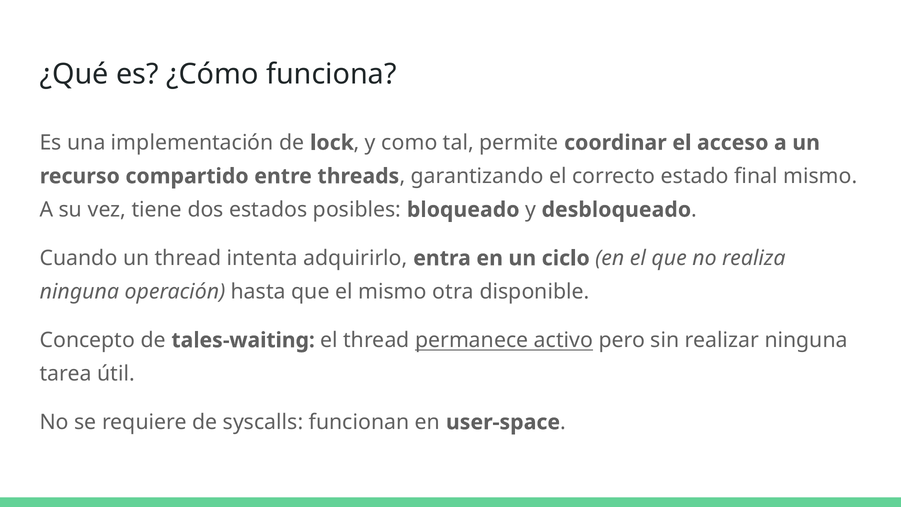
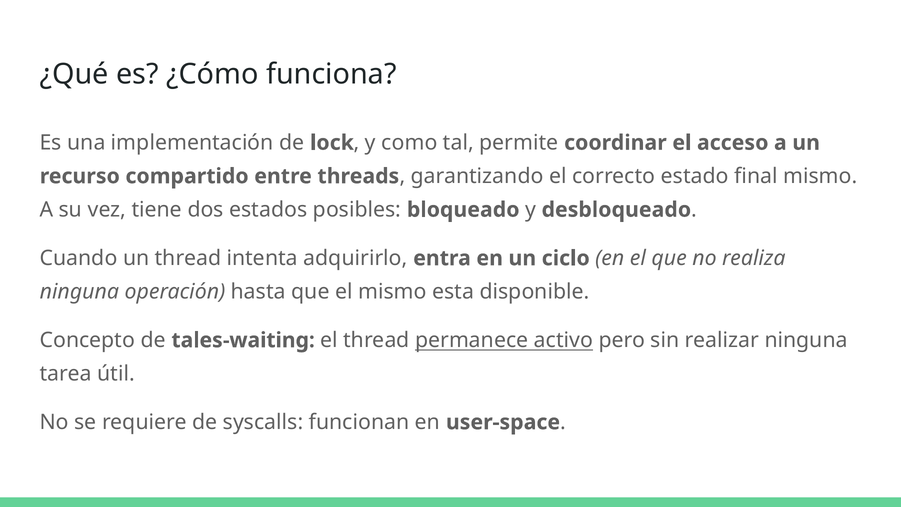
otra: otra -> esta (453, 292)
